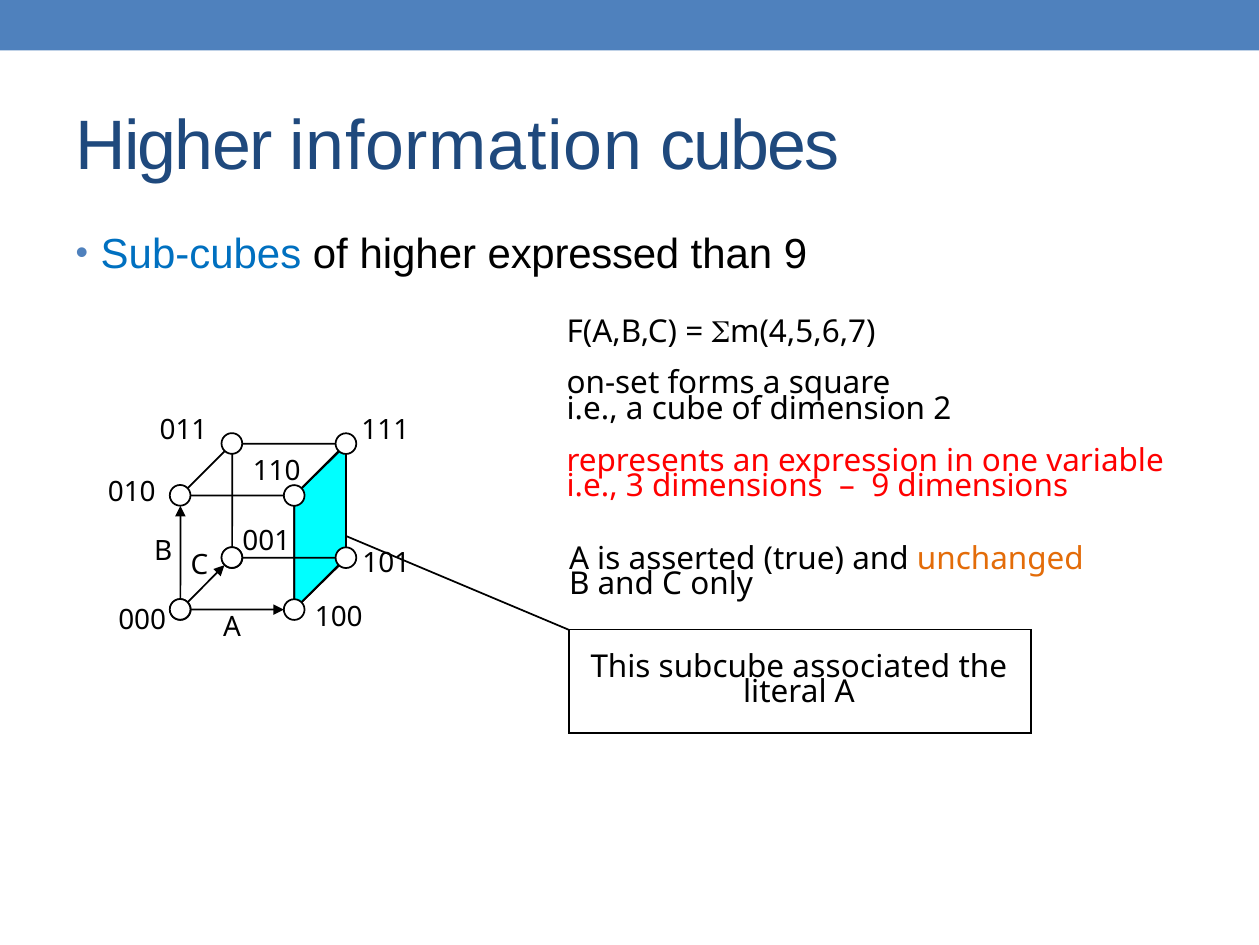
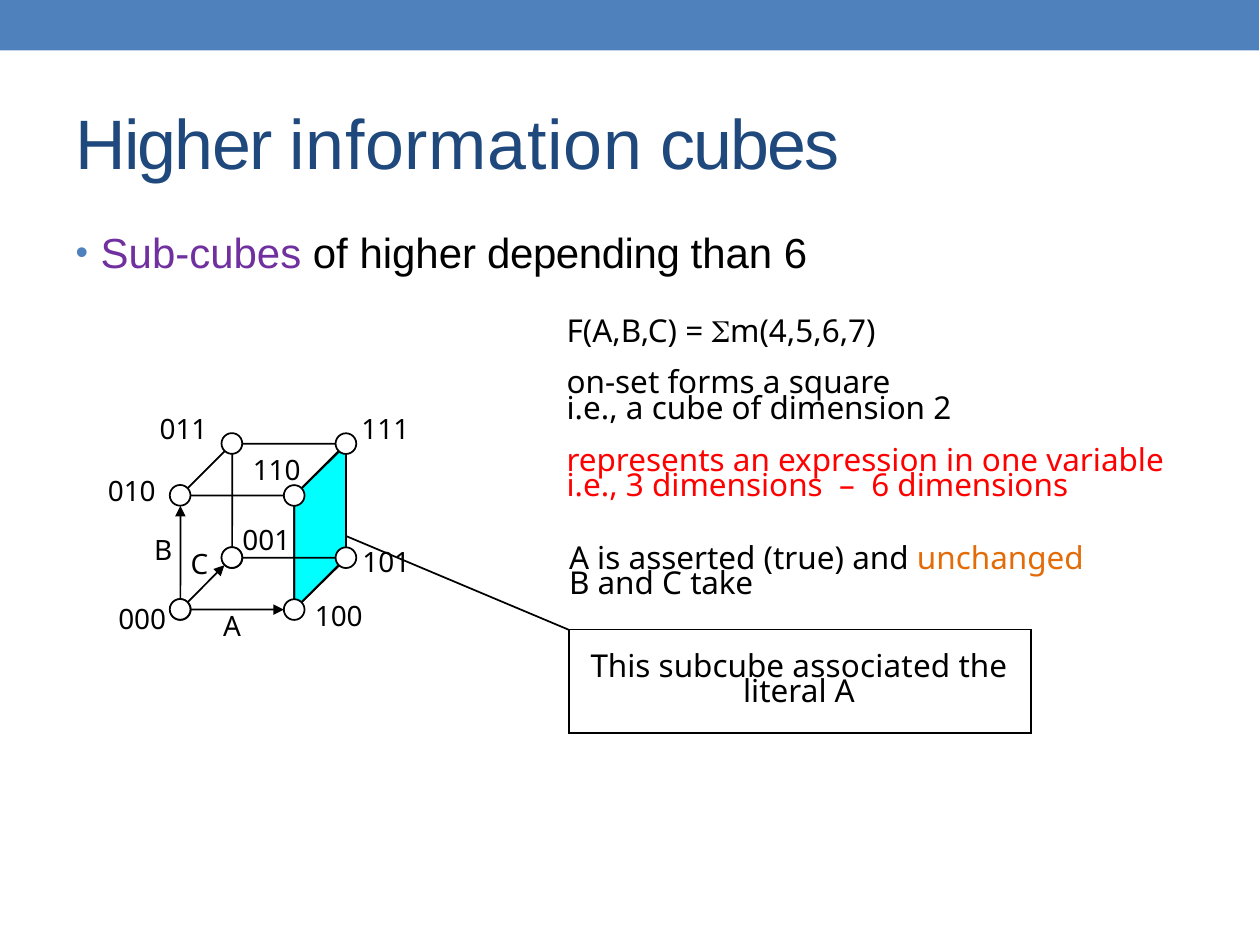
Sub-cubes colour: blue -> purple (201, 255)
expressed: expressed -> depending (584, 255)
than 9: 9 -> 6 (796, 255)
9: 9 -> 6 (880, 486)
only: only -> take (722, 584)
